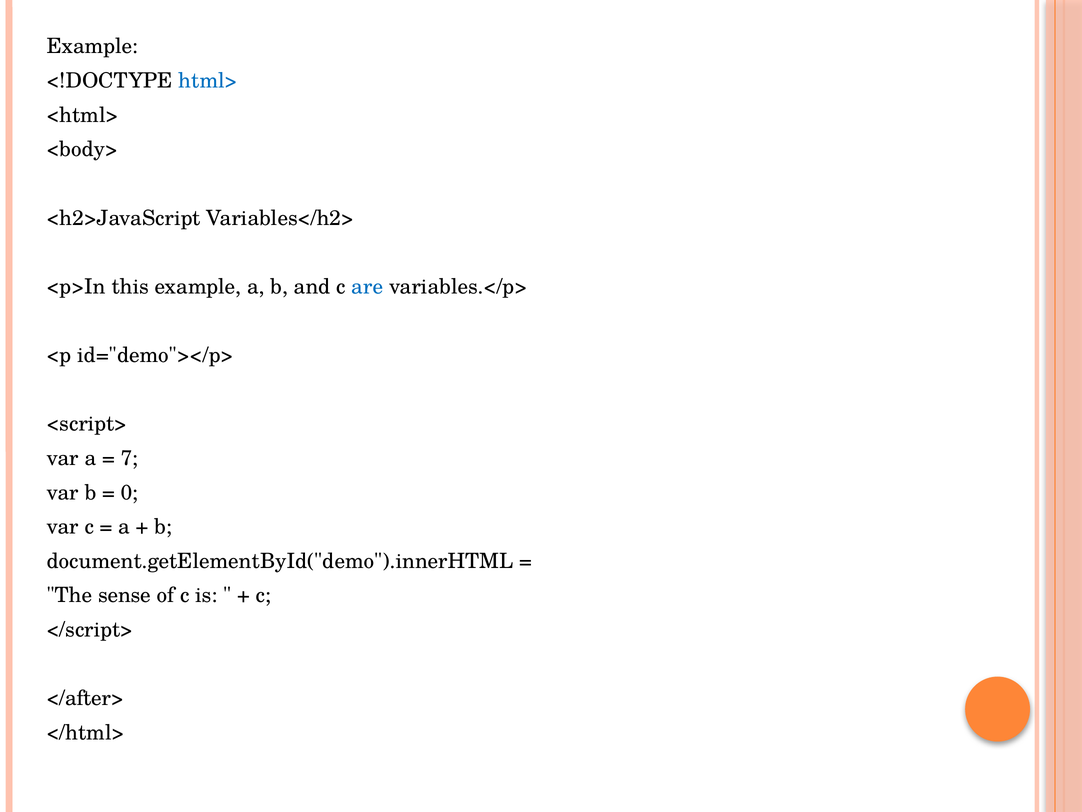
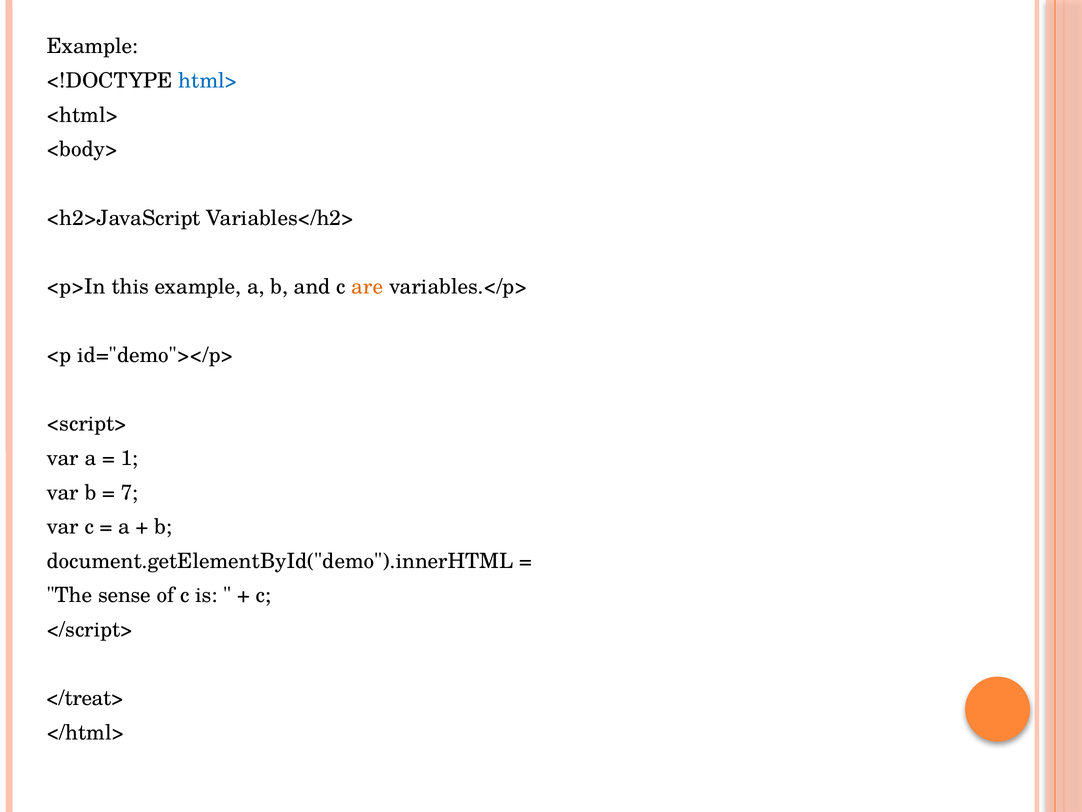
are colour: blue -> orange (367, 287)
7: 7 -> 1 (129, 458)
0: 0 -> 7 (129, 492)
</after>: </after> -> </treat> (85, 698)
